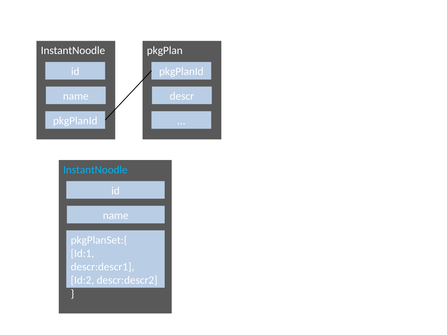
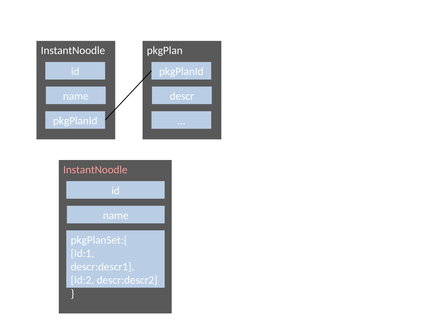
InstantNoodle colour: light blue -> pink (95, 170)
